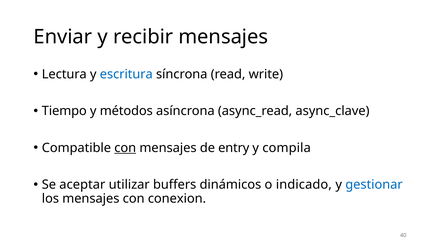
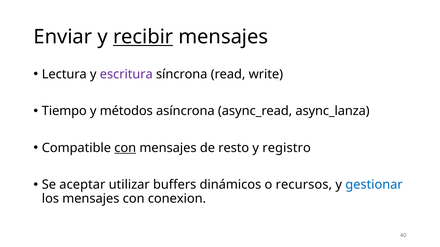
recibir underline: none -> present (143, 37)
escritura colour: blue -> purple (126, 74)
async_clave: async_clave -> async_lanza (333, 111)
entry: entry -> resto (234, 148)
compila: compila -> registro (287, 148)
indicado: indicado -> recursos (304, 185)
